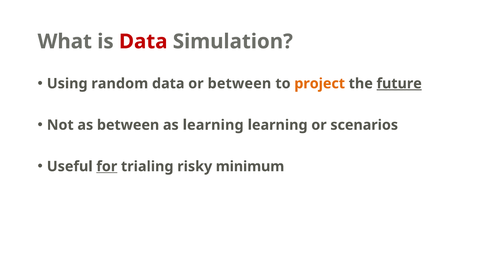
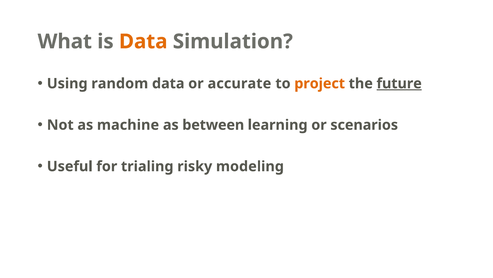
Data colour: red -> orange (143, 41)
or between: between -> accurate (239, 83)
as between: between -> machine (128, 125)
as learning: learning -> between (213, 125)
for underline: present -> none (107, 166)
minimum: minimum -> modeling (250, 166)
